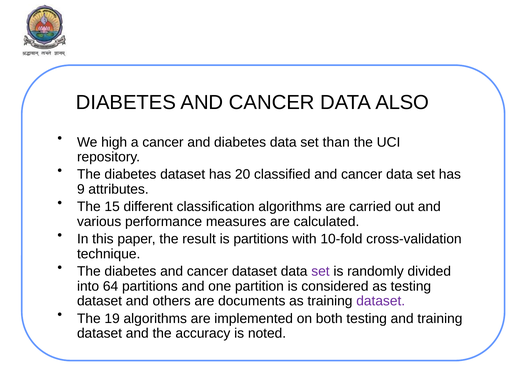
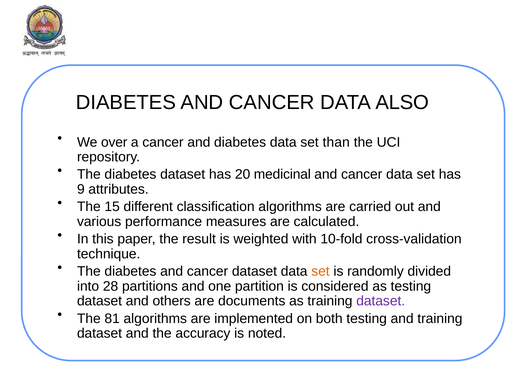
high: high -> over (114, 142)
classified: classified -> medicinal (282, 175)
is partitions: partitions -> weighted (261, 239)
set colour: purple -> orange (320, 272)
64: 64 -> 28 (111, 287)
19: 19 -> 81 (112, 319)
